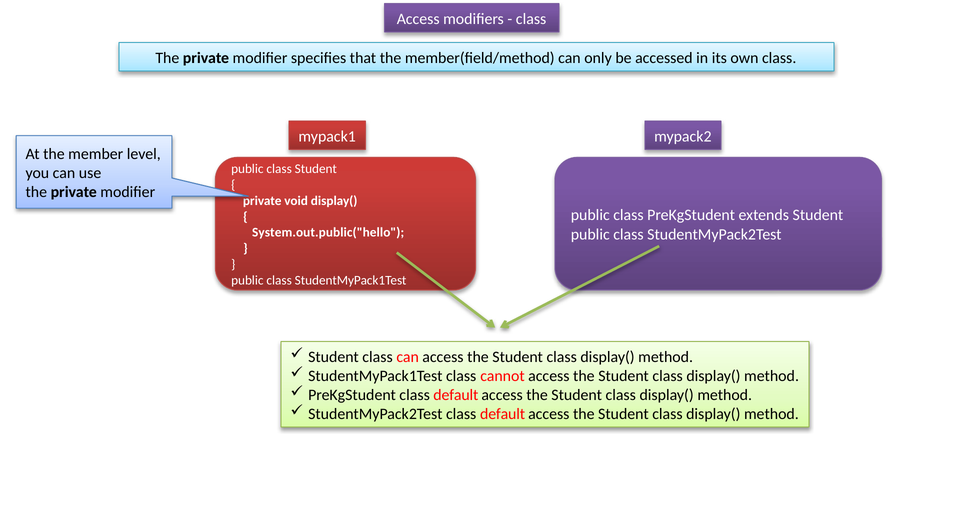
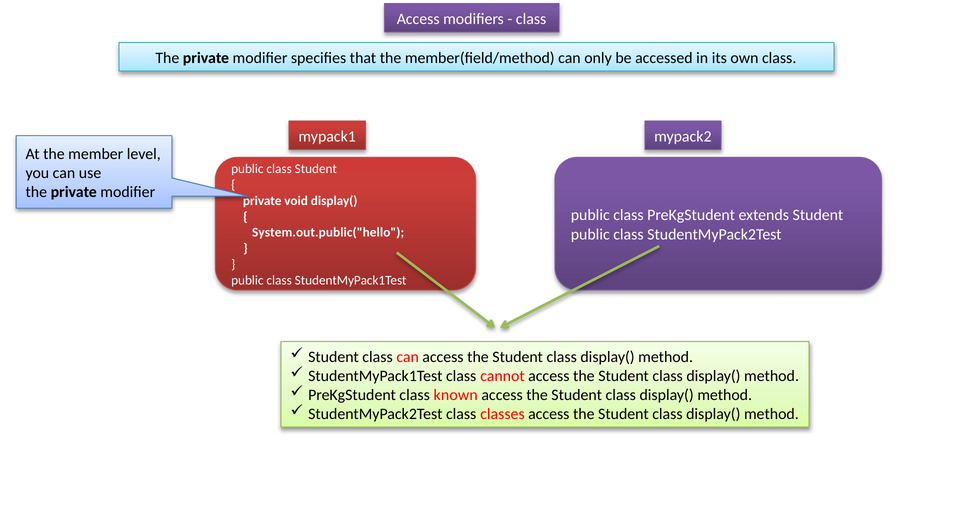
PreKgStudent class default: default -> known (456, 395)
StudentMyPack2Test class default: default -> classes (502, 414)
